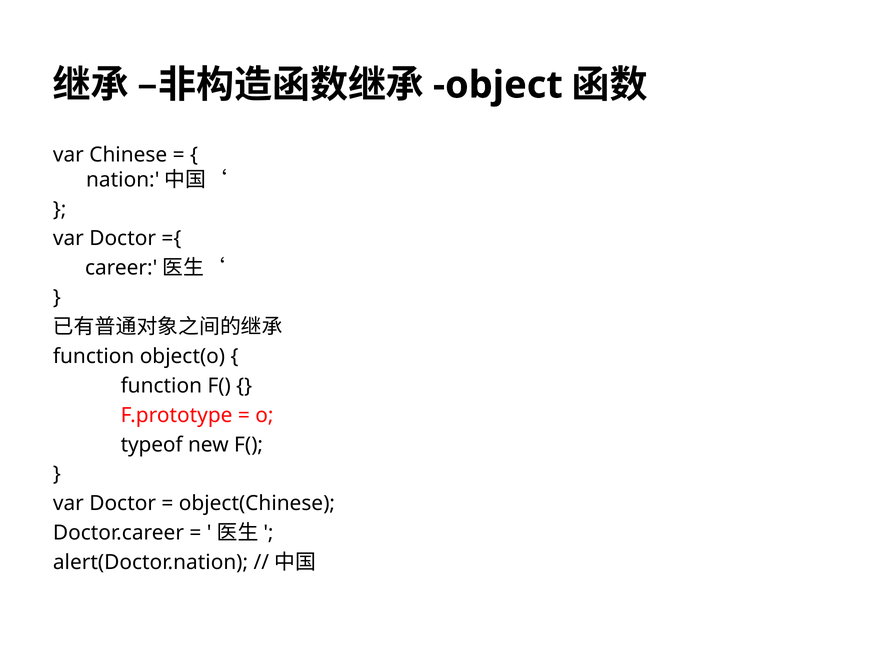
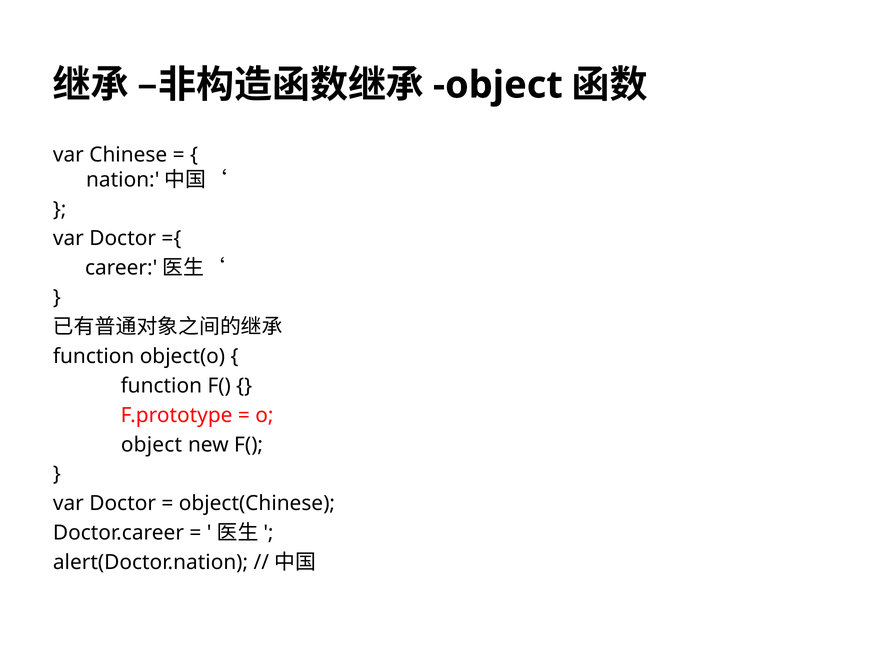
typeof: typeof -> object (152, 445)
